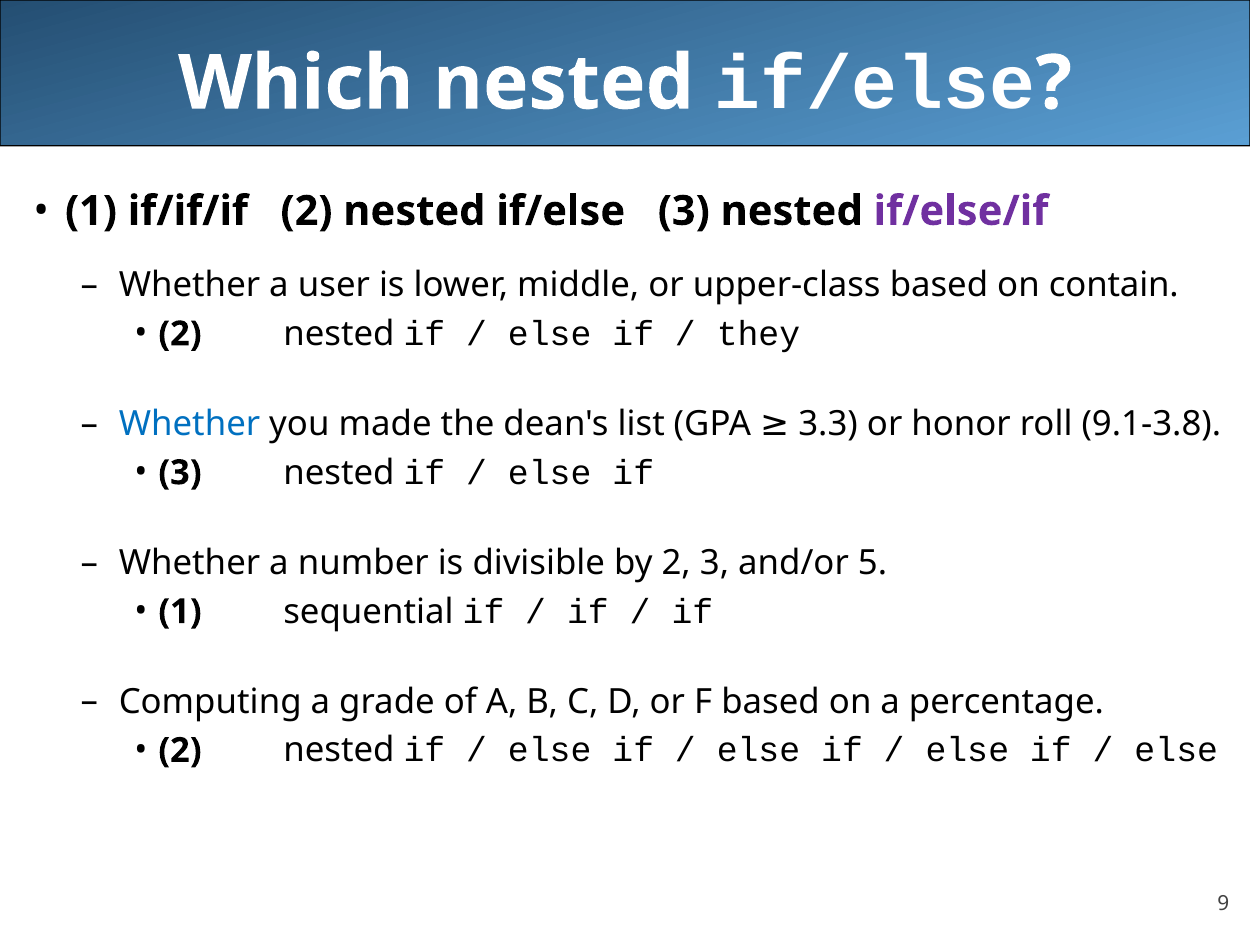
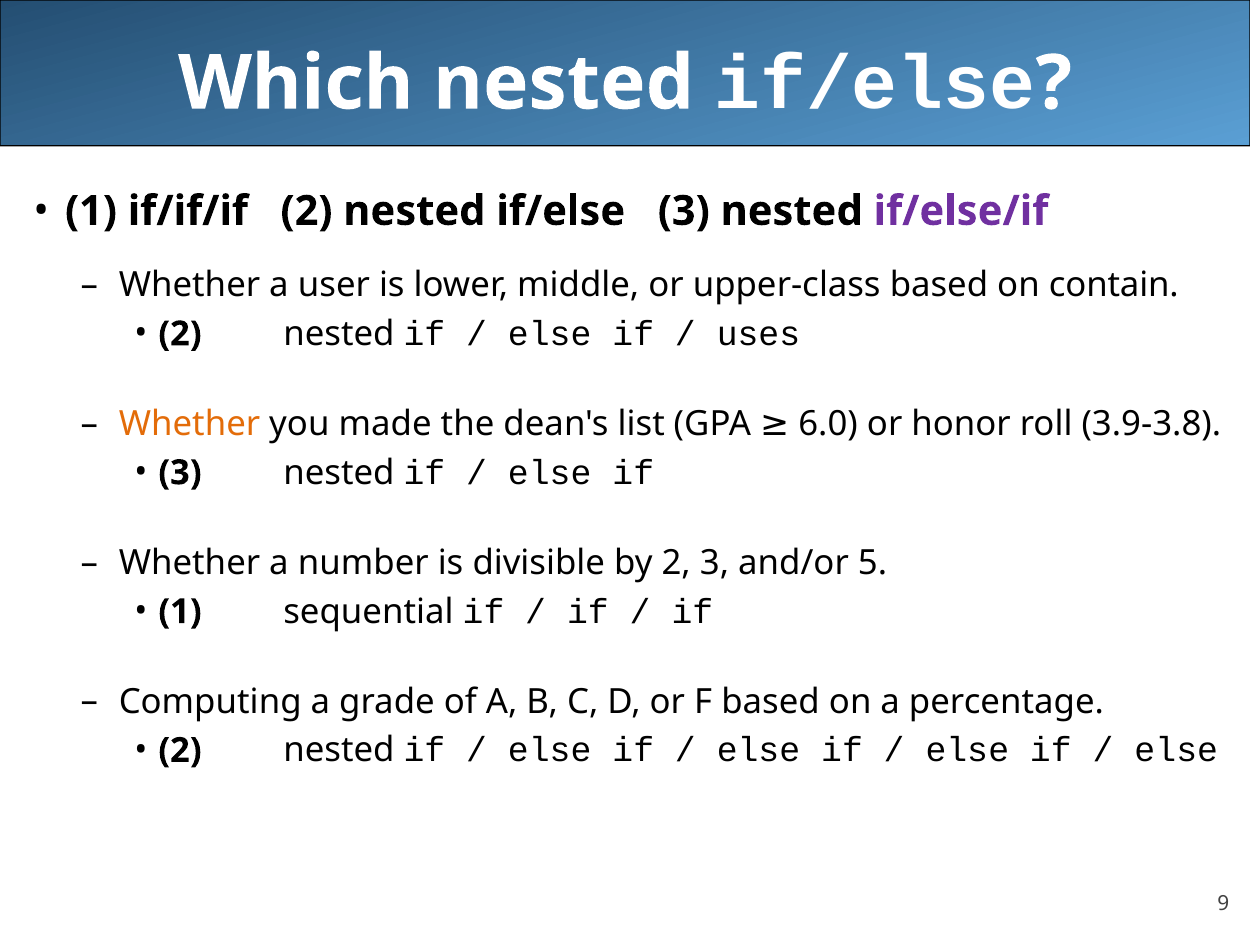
they: they -> uses (758, 334)
Whether colour: blue -> orange (190, 424)
3.3: 3.3 -> 6.0 (828, 424)
9.1-3.8: 9.1-3.8 -> 3.9-3.8 (1151, 424)
